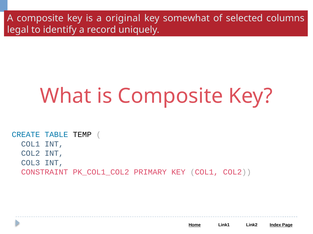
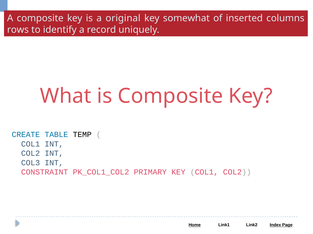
selected: selected -> inserted (244, 18)
legal: legal -> rows (18, 30)
